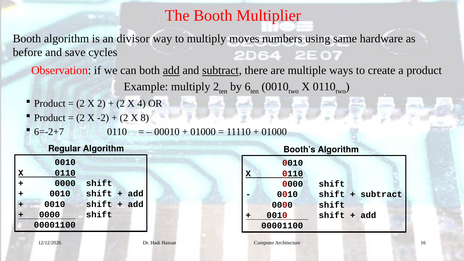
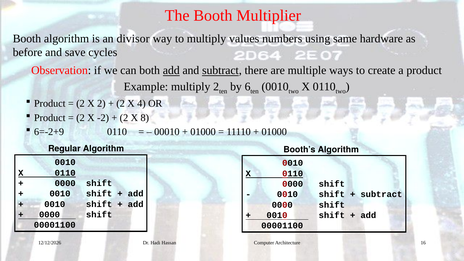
moves: moves -> values (244, 39)
6=-2+7: 6=-2+7 -> 6=-2+9 (49, 132)
